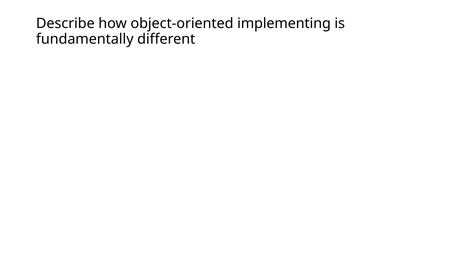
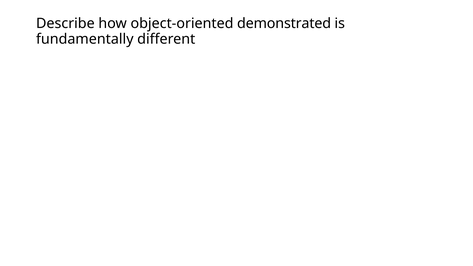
implementing: implementing -> demonstrated (284, 24)
